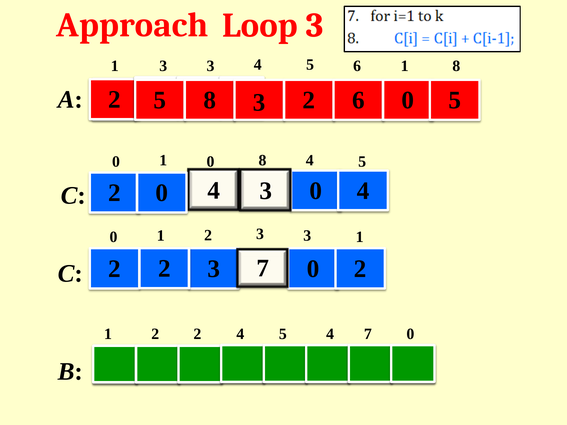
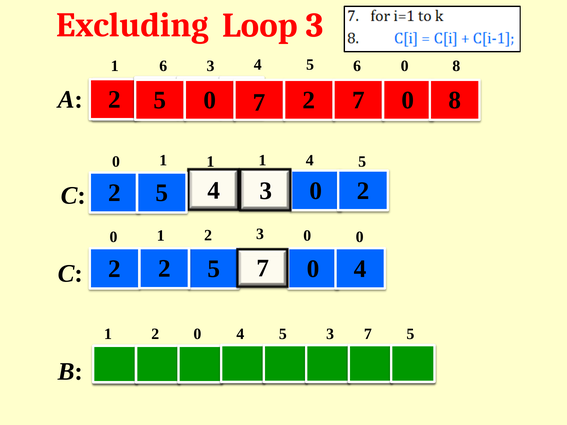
Approach: Approach -> Excluding (133, 25)
3: 3 -> 6 (163, 66)
6 1: 1 -> 0 (405, 66)
A 3: 3 -> 7 (259, 102)
8: 8 -> 0 (210, 100)
2 6: 6 -> 7 (358, 100)
5: 5 -> 8 (455, 100)
8: 8 -> 1 (262, 161)
0: 0 -> 1 (210, 162)
0: 0 -> 5 (162, 193)
4: 4 -> 2 (363, 191)
3: 3 -> 0 (307, 236)
1: 1 -> 0 (360, 237)
3: 3 -> 5 (214, 269)
2: 2 -> 4 (360, 269)
1 2 2: 2 -> 0 (197, 334)
5 4: 4 -> 3 (330, 334)
7 0: 0 -> 5 (410, 334)
